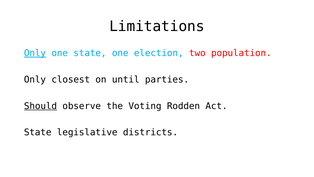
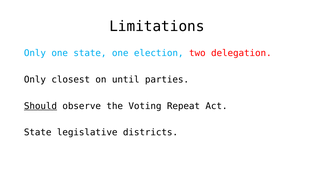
Only underline: present -> none (35, 53)
population: population -> delegation (241, 53)
Rodden: Rodden -> Repeat (183, 106)
